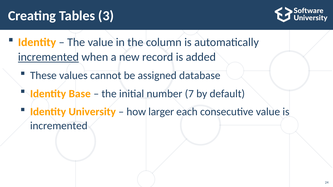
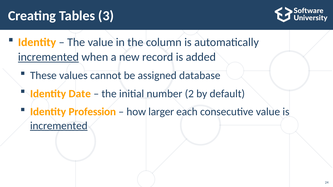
Base: Base -> Date (80, 94)
7: 7 -> 2 (189, 94)
University: University -> Profession (92, 112)
incremented underline: none -> present (59, 126)
